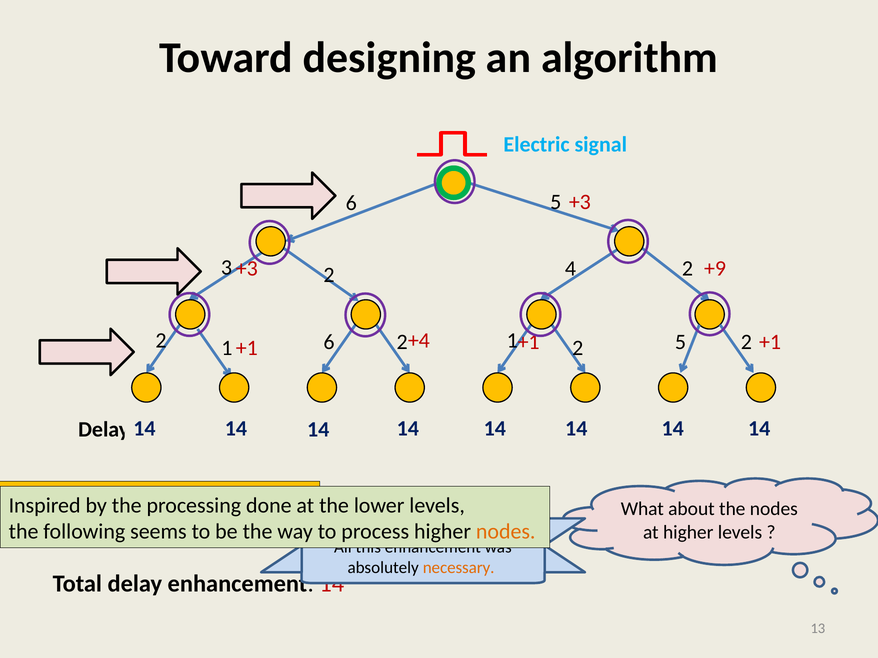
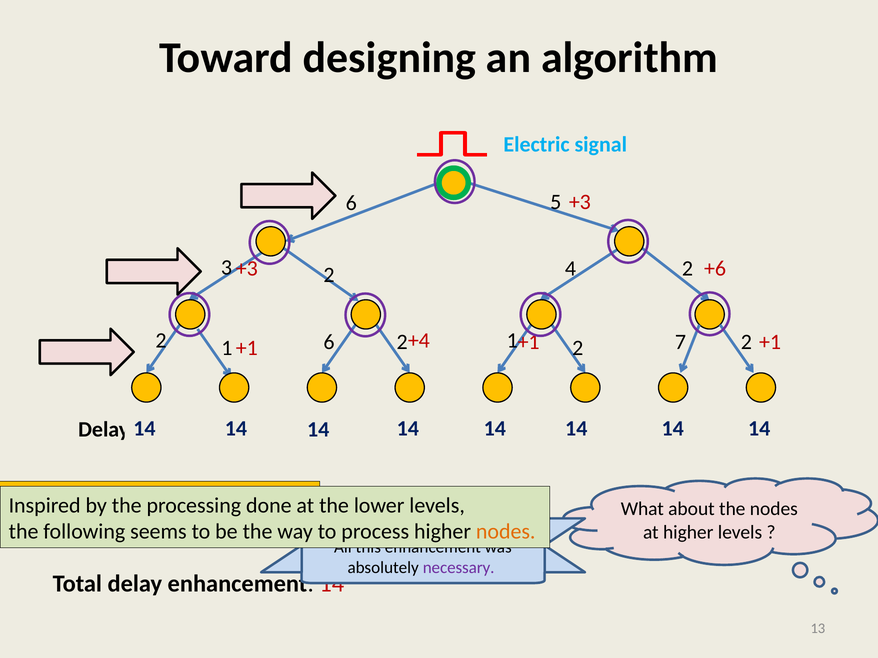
+9: +9 -> +6 (715, 269)
2 5: 5 -> 7 (680, 342)
necessary colour: orange -> purple (459, 568)
